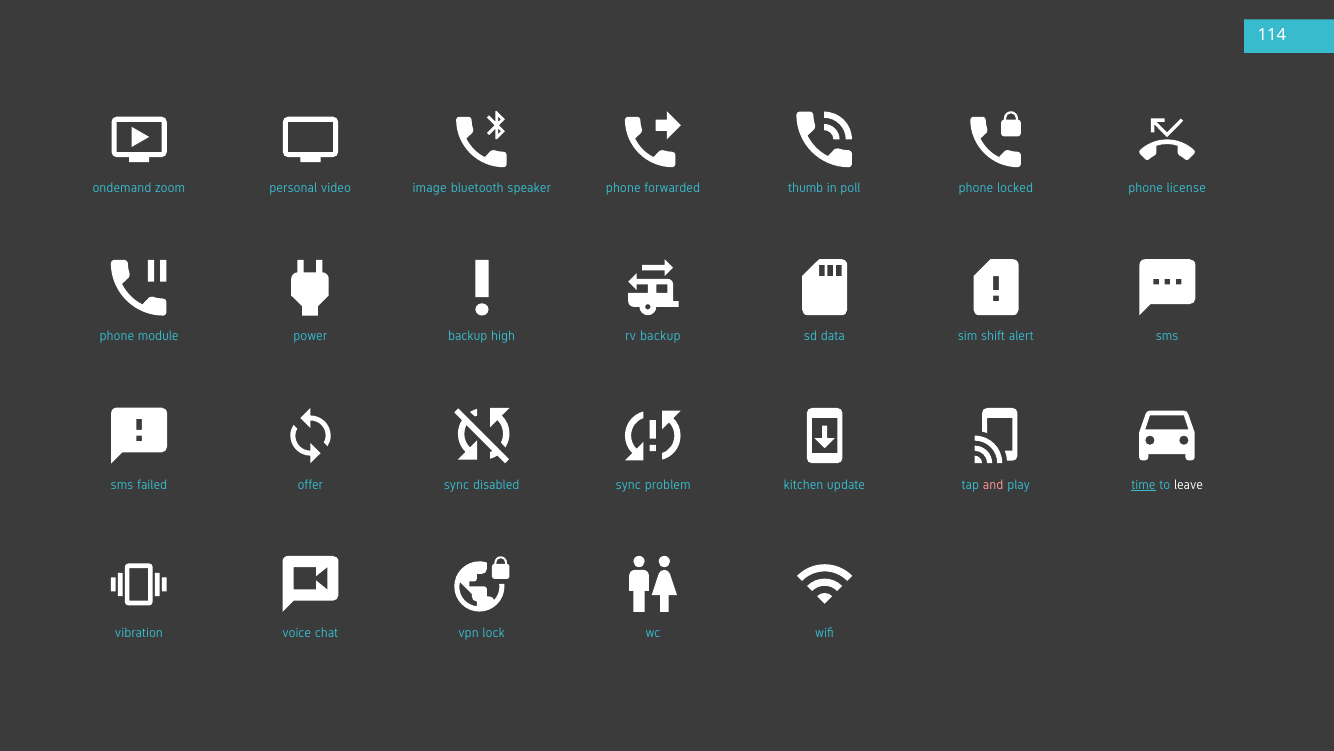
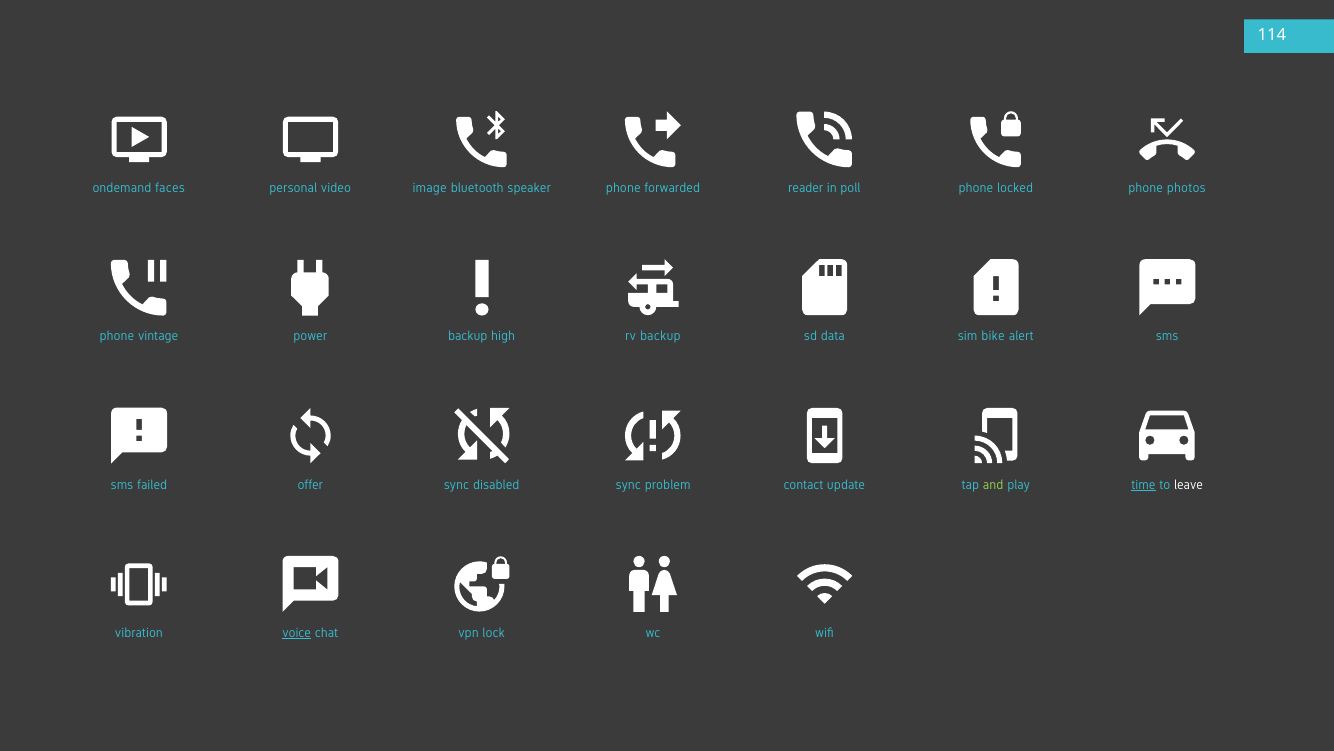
zoom: zoom -> faces (170, 188)
thumb: thumb -> reader (806, 188)
license: license -> photos (1186, 188)
module: module -> vintage (158, 336)
shift: shift -> bike (993, 336)
kitchen: kitchen -> contact (804, 484)
and colour: pink -> light green (993, 484)
voice underline: none -> present (297, 633)
